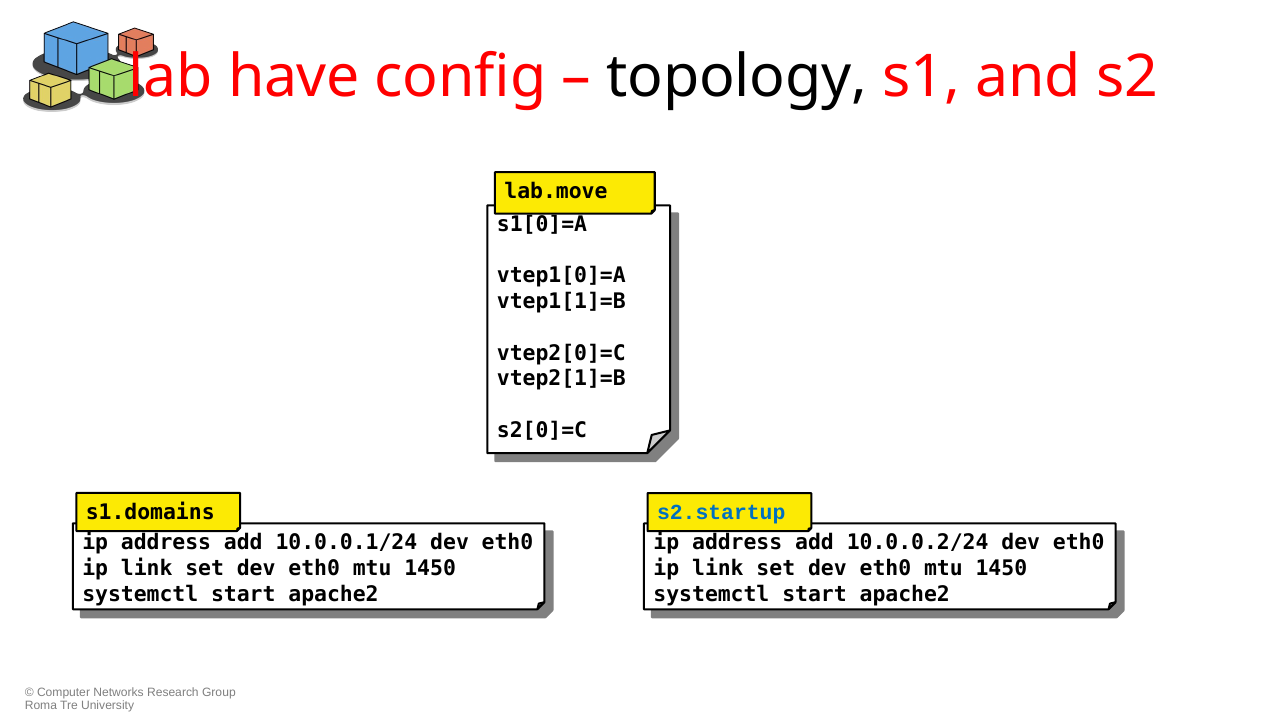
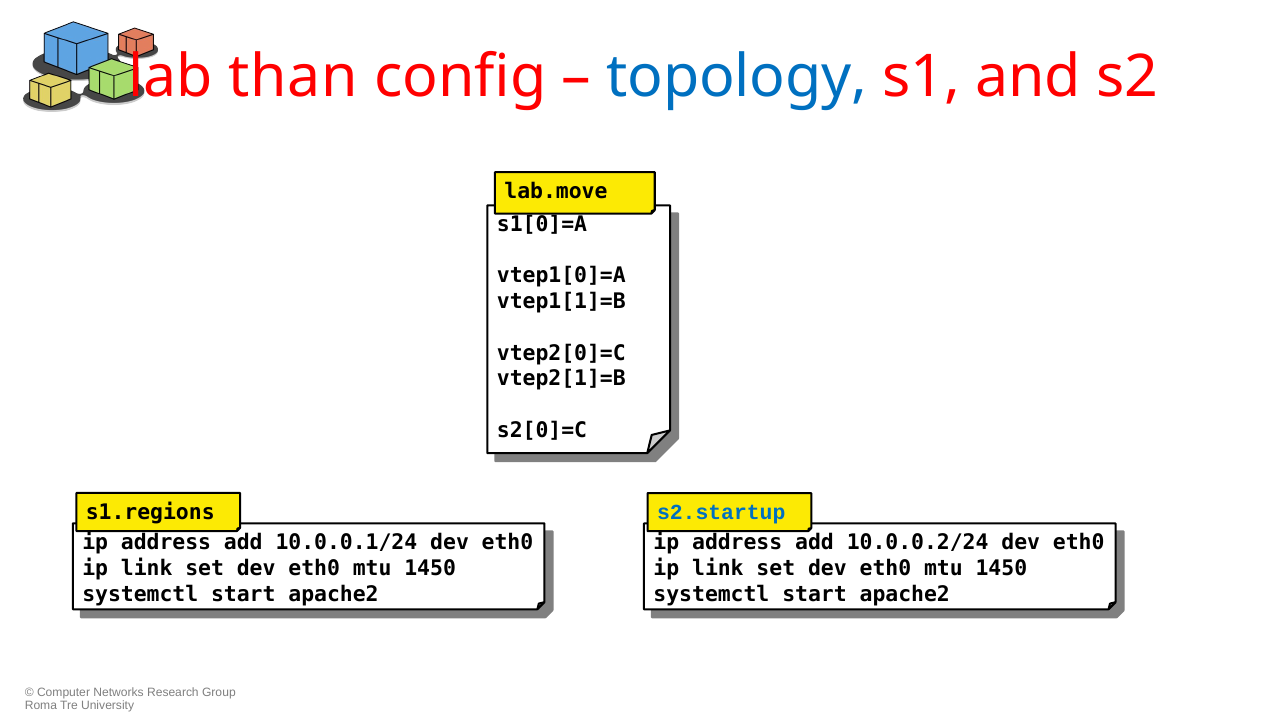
have: have -> than (293, 77)
topology colour: black -> blue (737, 77)
s1.domains: s1.domains -> s1.regions (150, 512)
